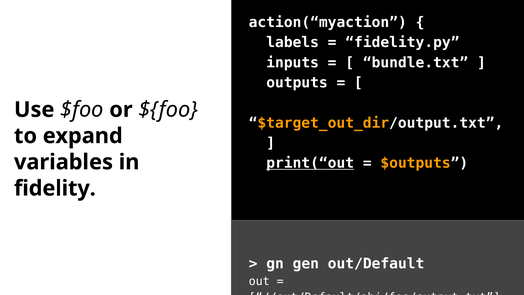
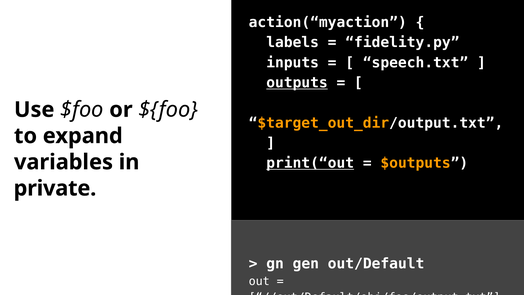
bundle.txt: bundle.txt -> speech.txt (416, 63)
outputs underline: none -> present (297, 83)
fidelity: fidelity -> private (55, 188)
